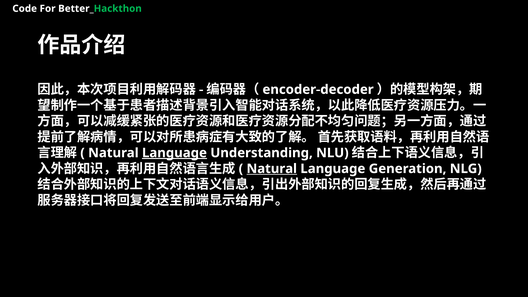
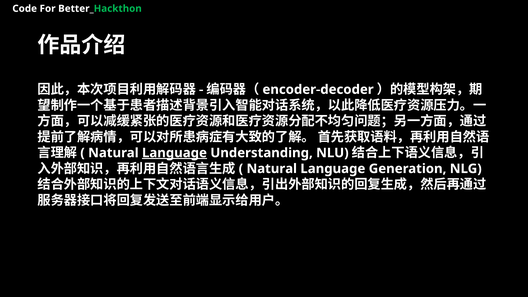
Natural underline: present -> none (272, 169)
